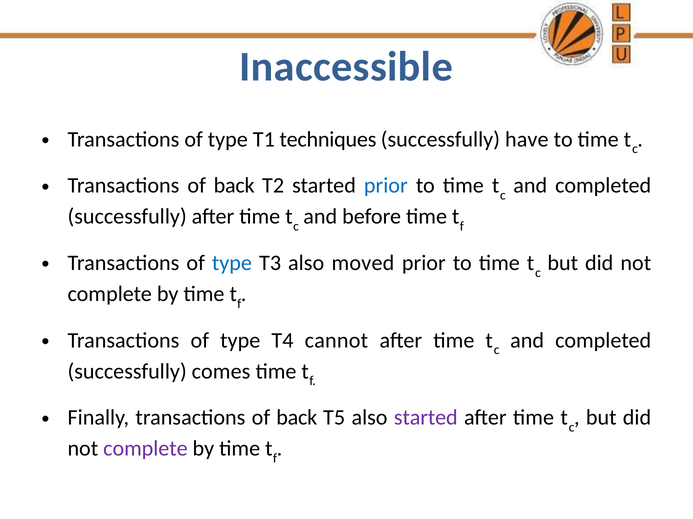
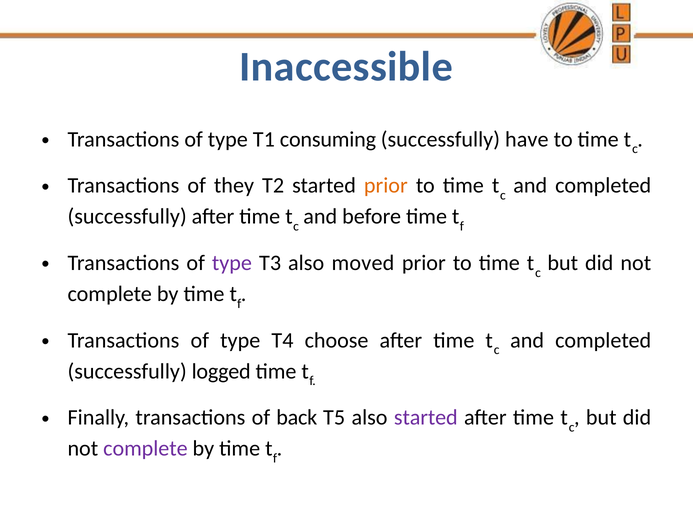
techniques: techniques -> consuming (328, 140)
back: back -> they (234, 186)
prior colour: blue -> orange (386, 186)
type colour: blue -> purple (232, 263)
cannot: cannot -> choose (337, 341)
comes: comes -> logged (221, 372)
